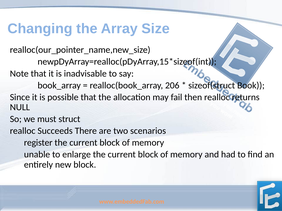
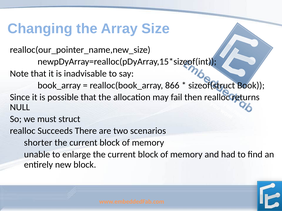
206: 206 -> 866 (172, 86)
register: register -> shorter (38, 143)
